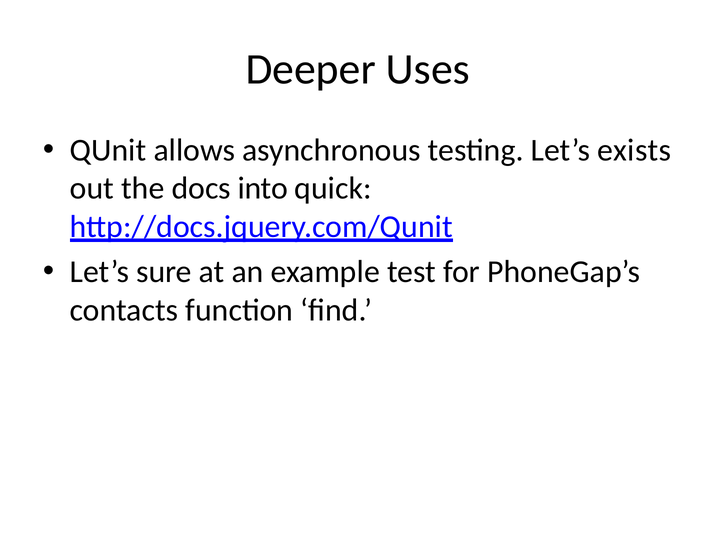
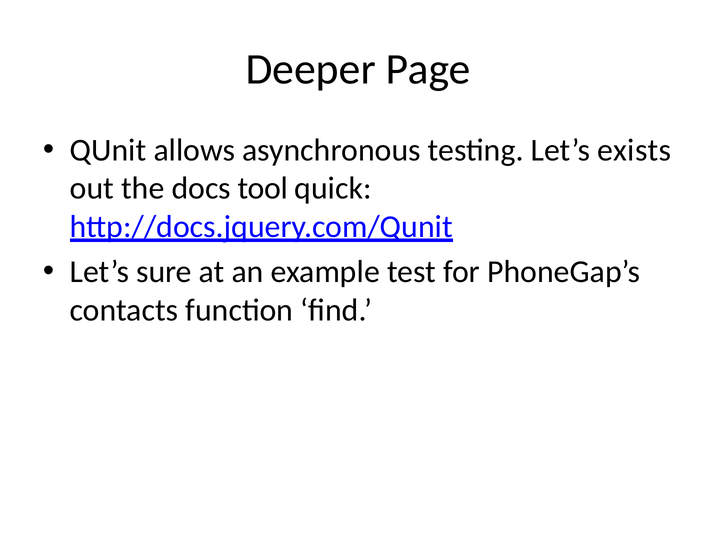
Uses: Uses -> Page (428, 69)
into: into -> tool (263, 188)
